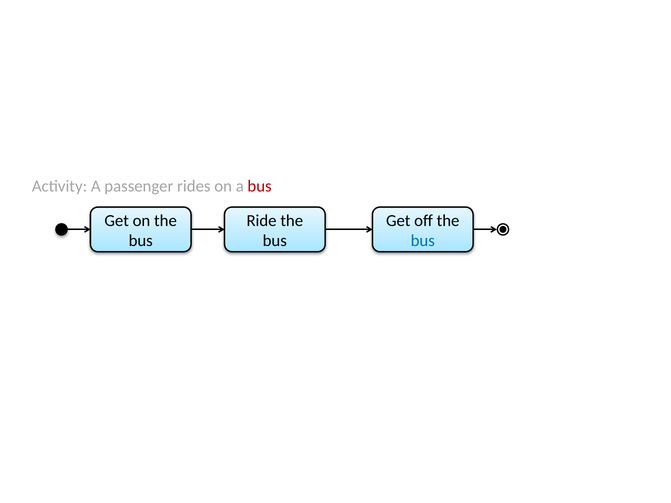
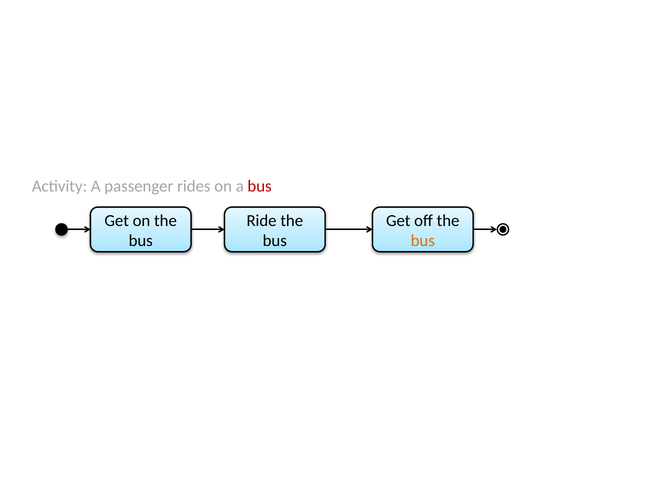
bus colour: blue -> orange (423, 241)
